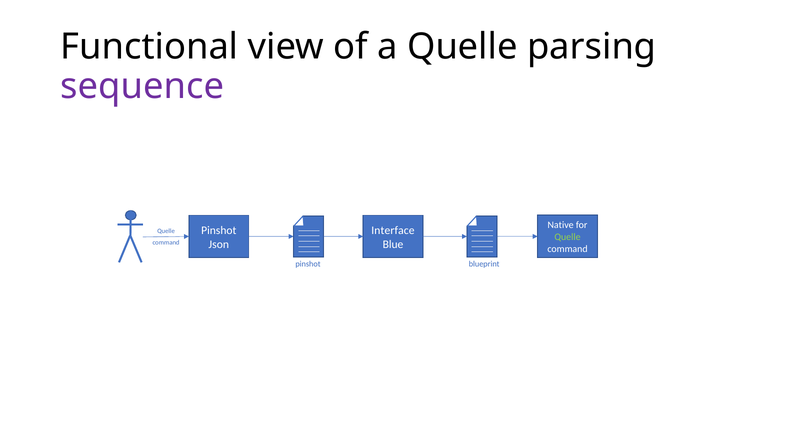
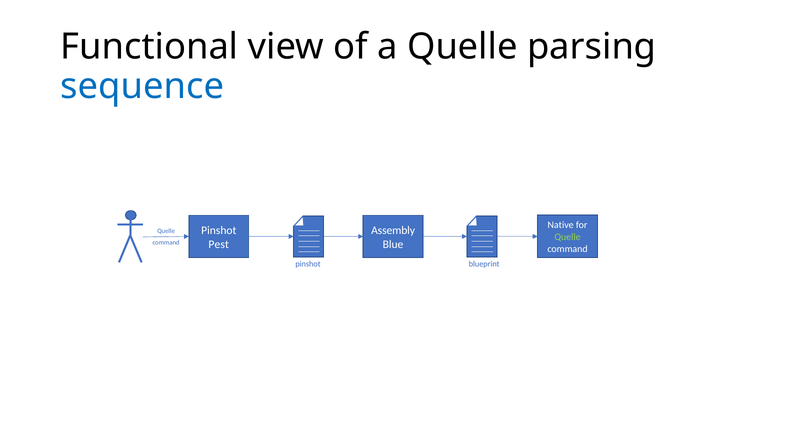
sequence colour: purple -> blue (142, 86)
Interface: Interface -> Assembly (393, 230)
Json: Json -> Pest (219, 244)
